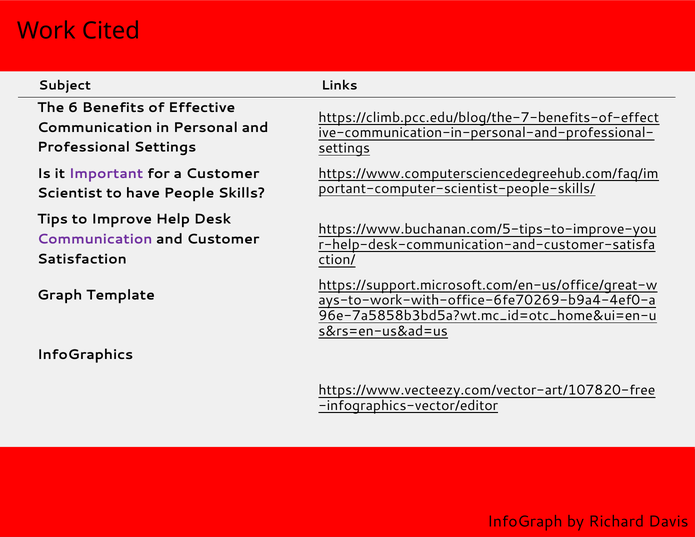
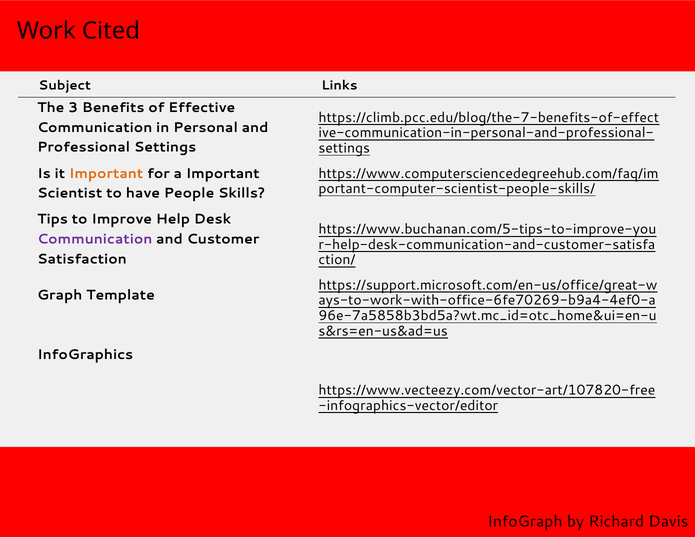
6: 6 -> 3 (73, 108)
Important colour: purple -> orange (106, 173)
a Customer: Customer -> Important (223, 173)
